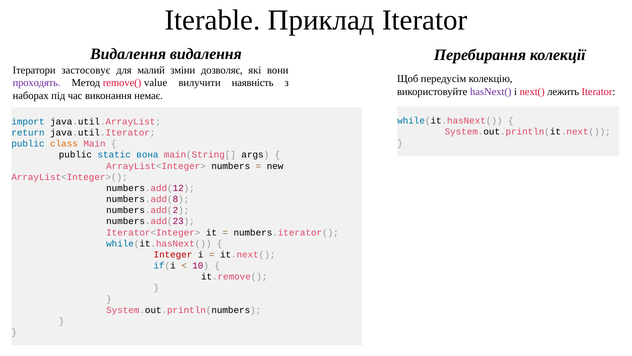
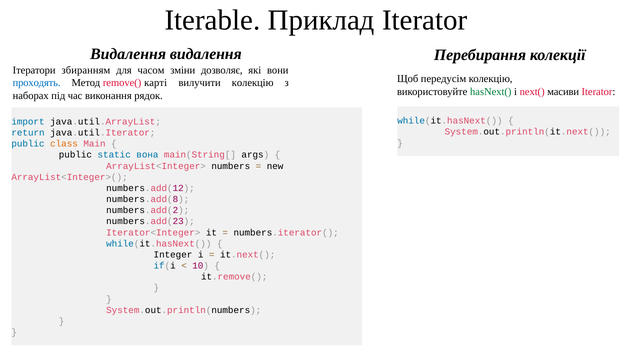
застосовує: застосовує -> збиранням (86, 70)
малий: малий -> часом (151, 70)
проходять colour: purple -> blue (37, 83)
value: value -> карті (156, 83)
вилучити наявність: наявність -> колекцію (253, 83)
hasNext( colour: purple -> green (491, 91)
лежить: лежить -> масиви (563, 91)
немає: немає -> рядок (149, 95)
Integer colour: red -> black (173, 254)
